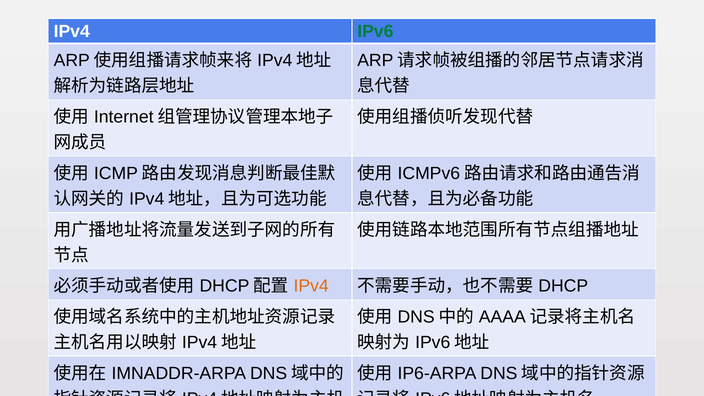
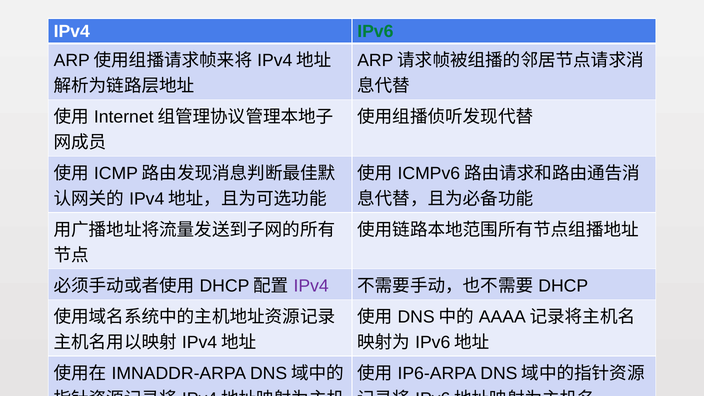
IPv4 colour: orange -> purple (311, 286)
